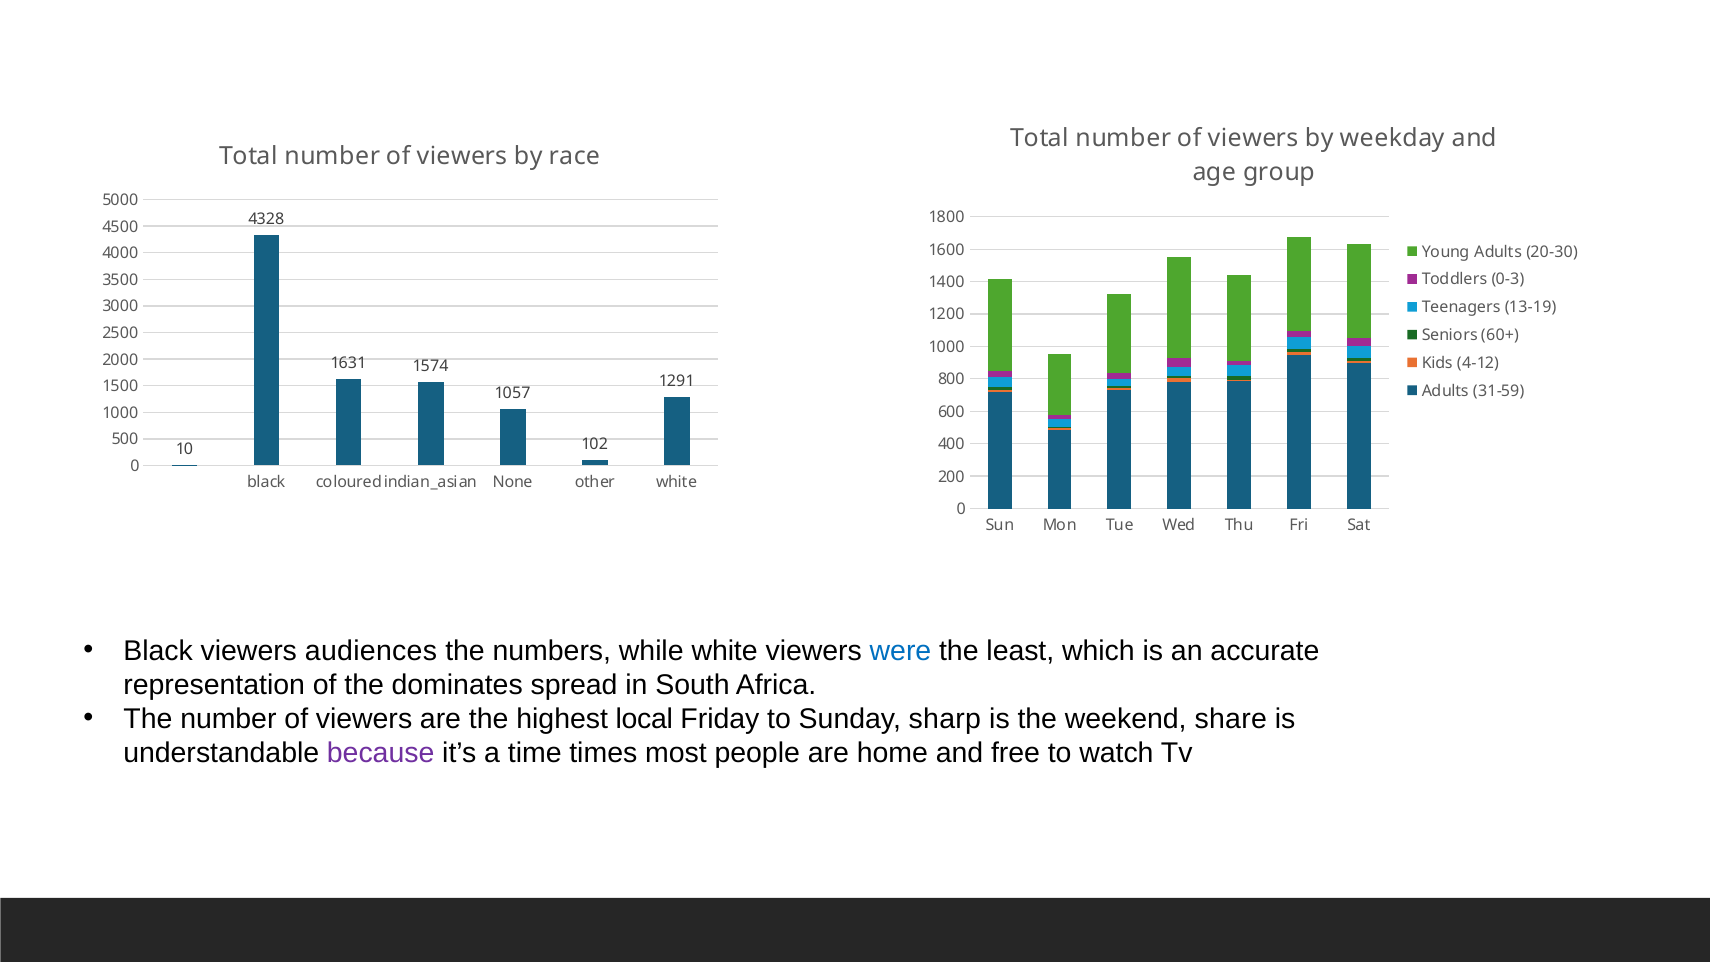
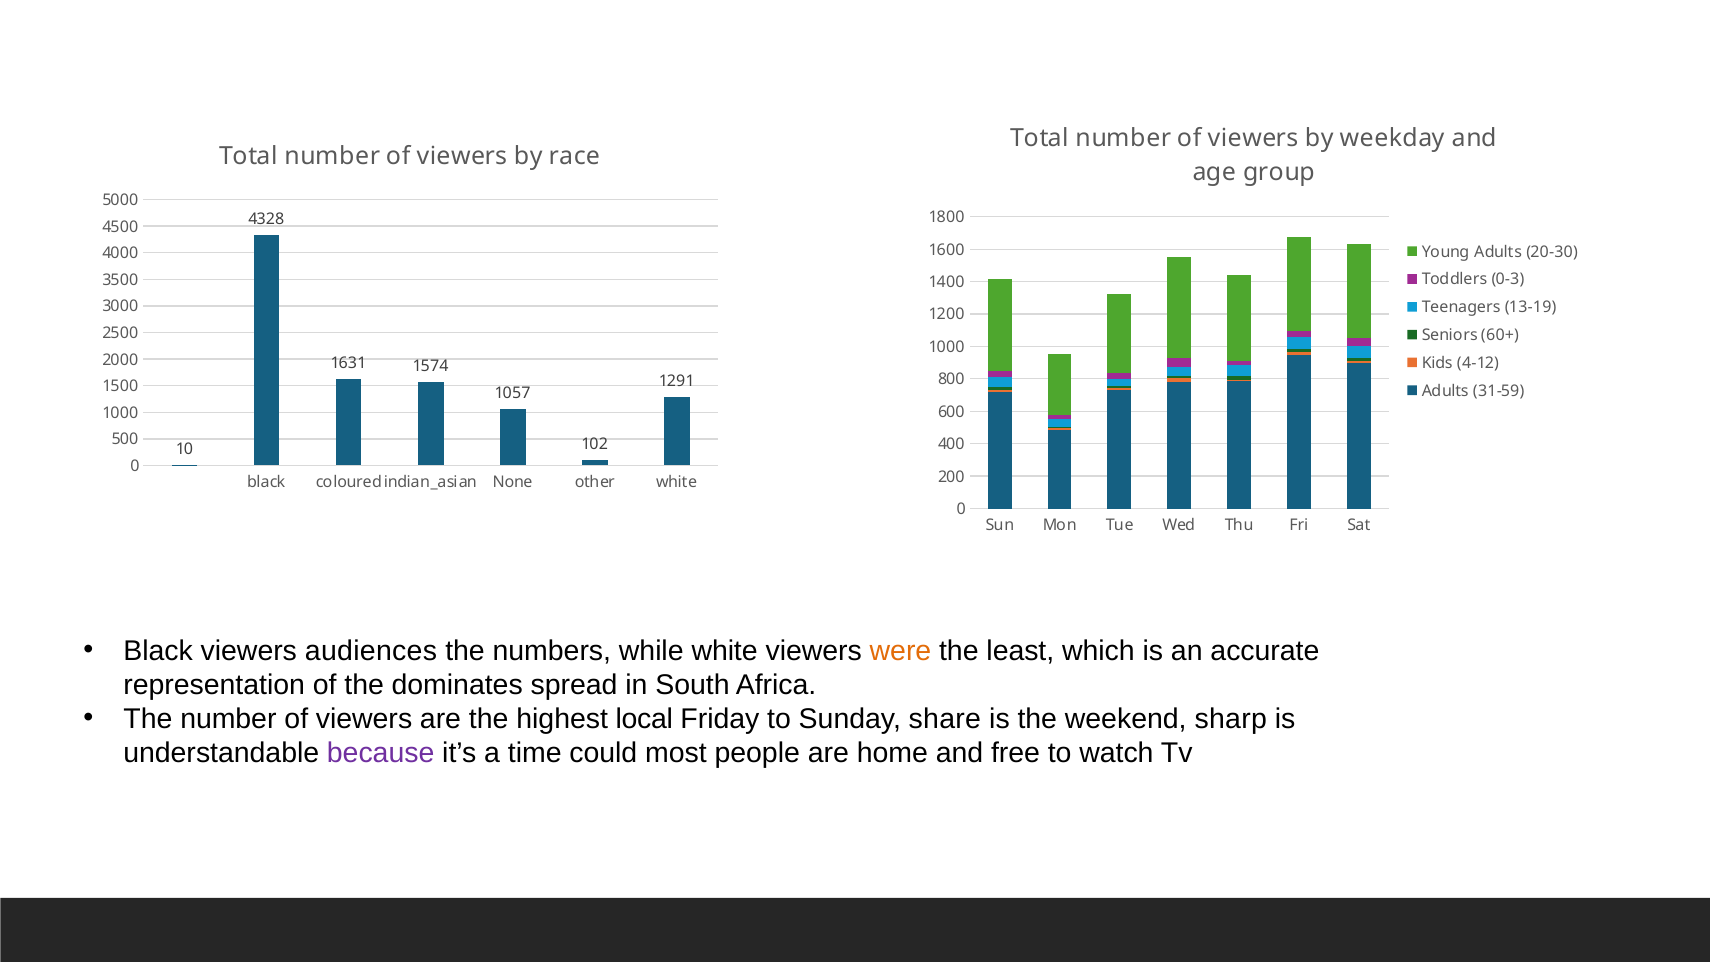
were colour: blue -> orange (900, 651)
sharp: sharp -> share (945, 719)
share: share -> sharp (1231, 719)
times: times -> could (603, 753)
